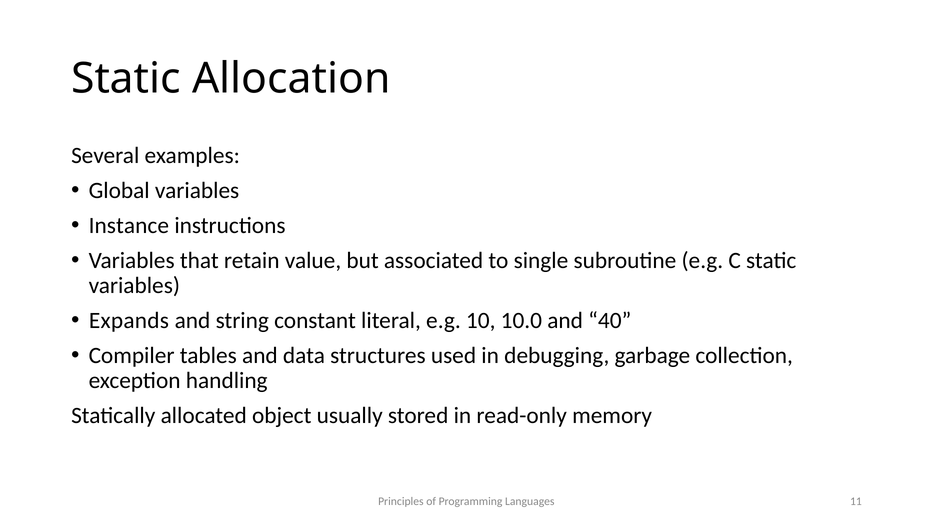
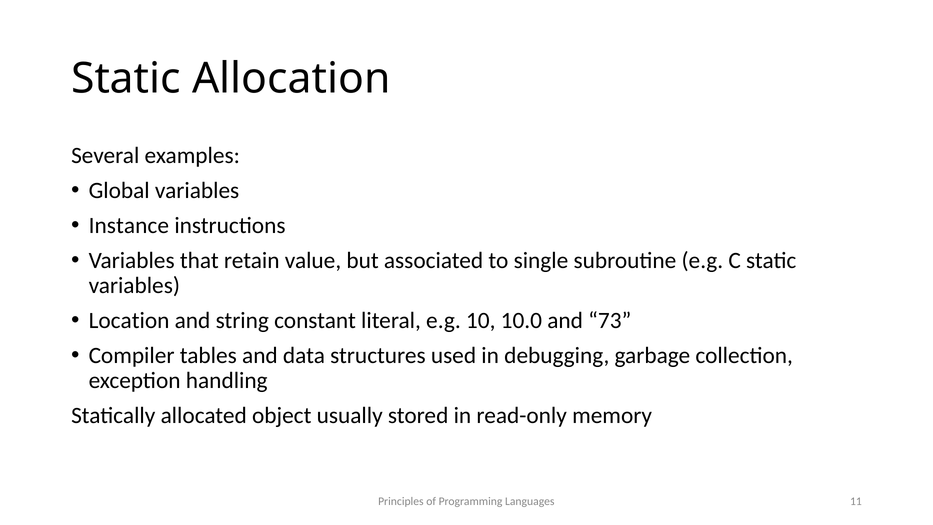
Expands: Expands -> Location (129, 320)
40: 40 -> 73 (610, 320)
